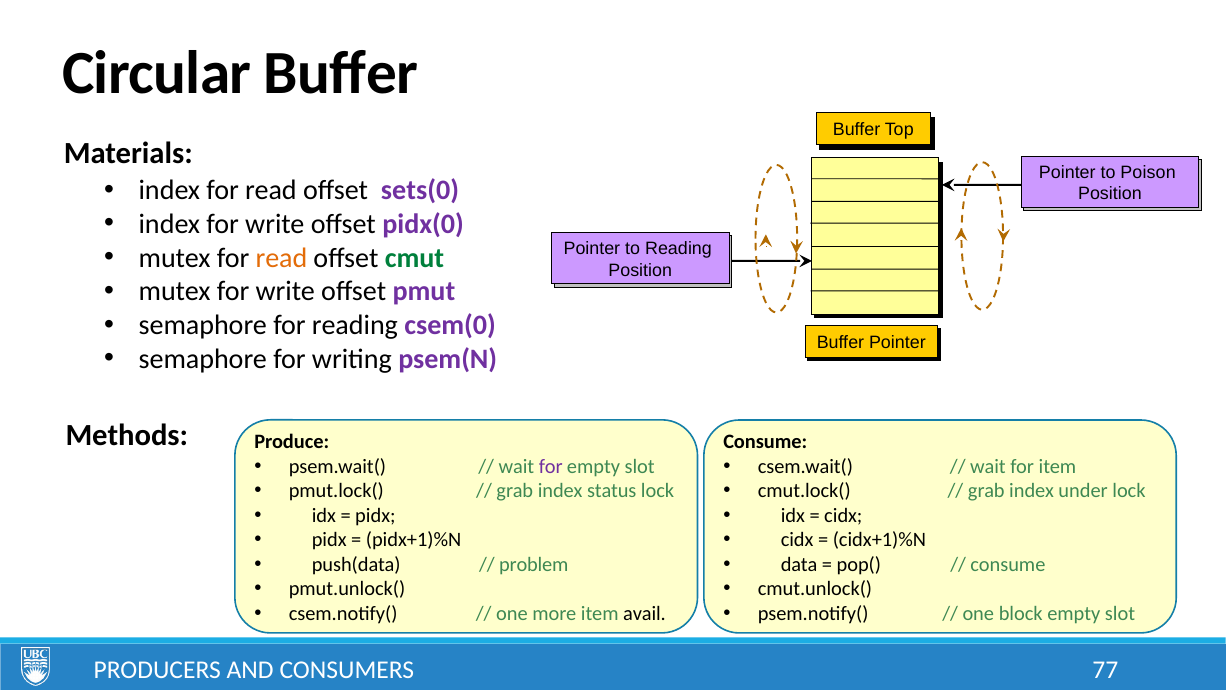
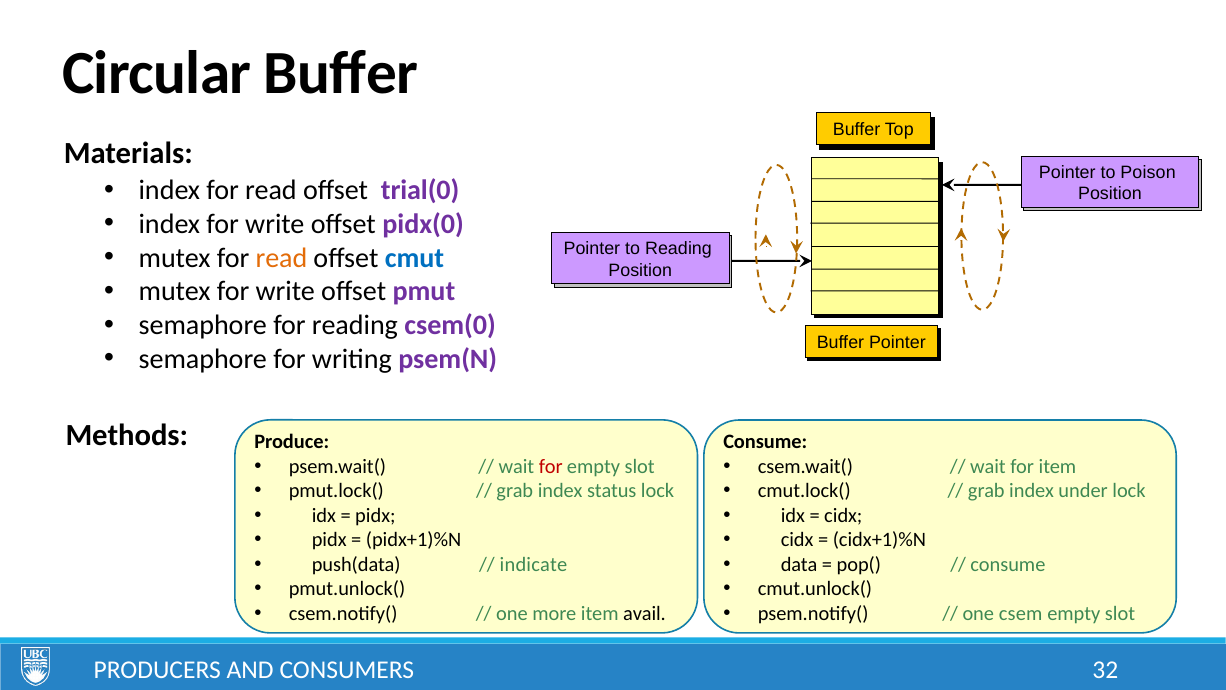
sets(0: sets(0 -> trial(0 (420, 190)
cmut colour: green -> blue (415, 258)
for colour: purple -> red (551, 466)
problem: problem -> indicate (533, 564)
block: block -> csem (1021, 613)
77: 77 -> 32 (1105, 669)
